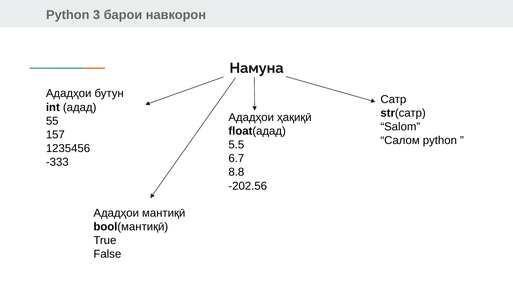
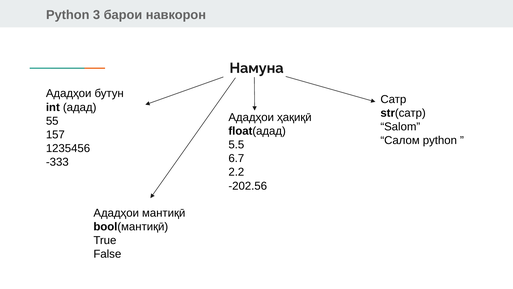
8.8: 8.8 -> 2.2 (236, 172)
